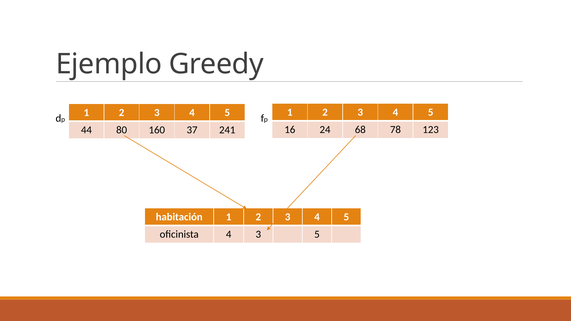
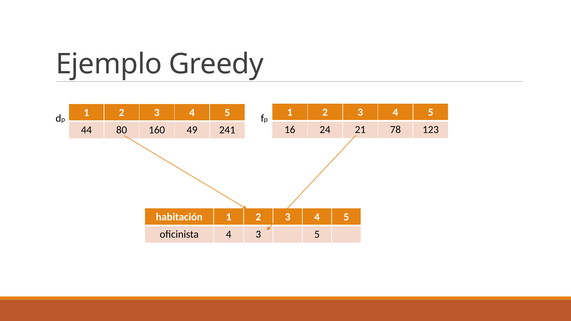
68: 68 -> 21 (360, 130)
37: 37 -> 49 (192, 130)
